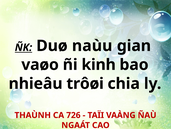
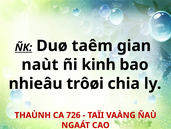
naùu: naùu -> taêm (92, 46)
vaøo: vaøo -> naùt (40, 64)
